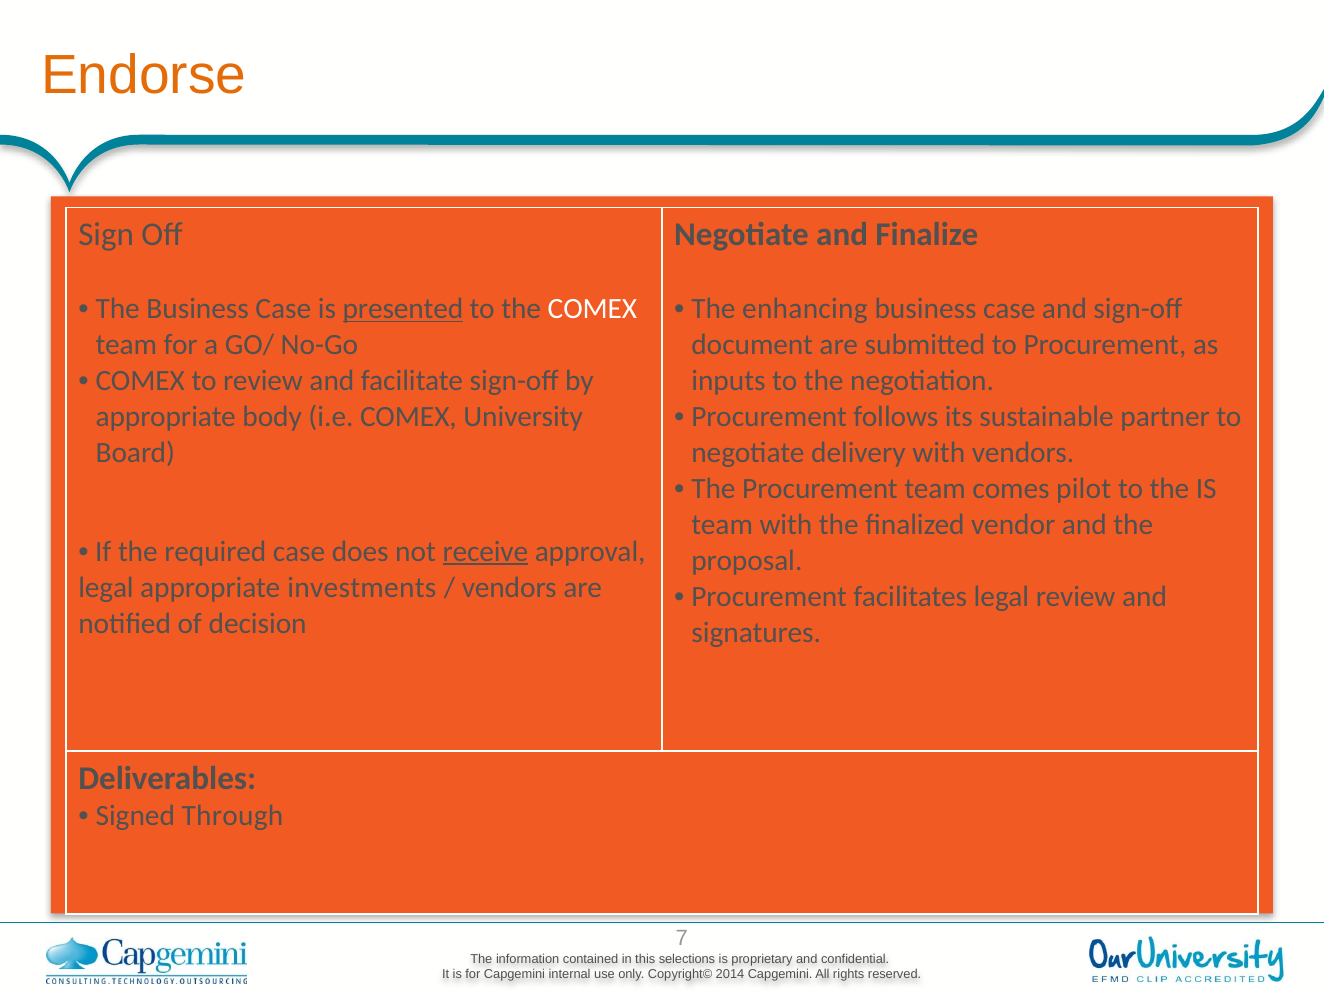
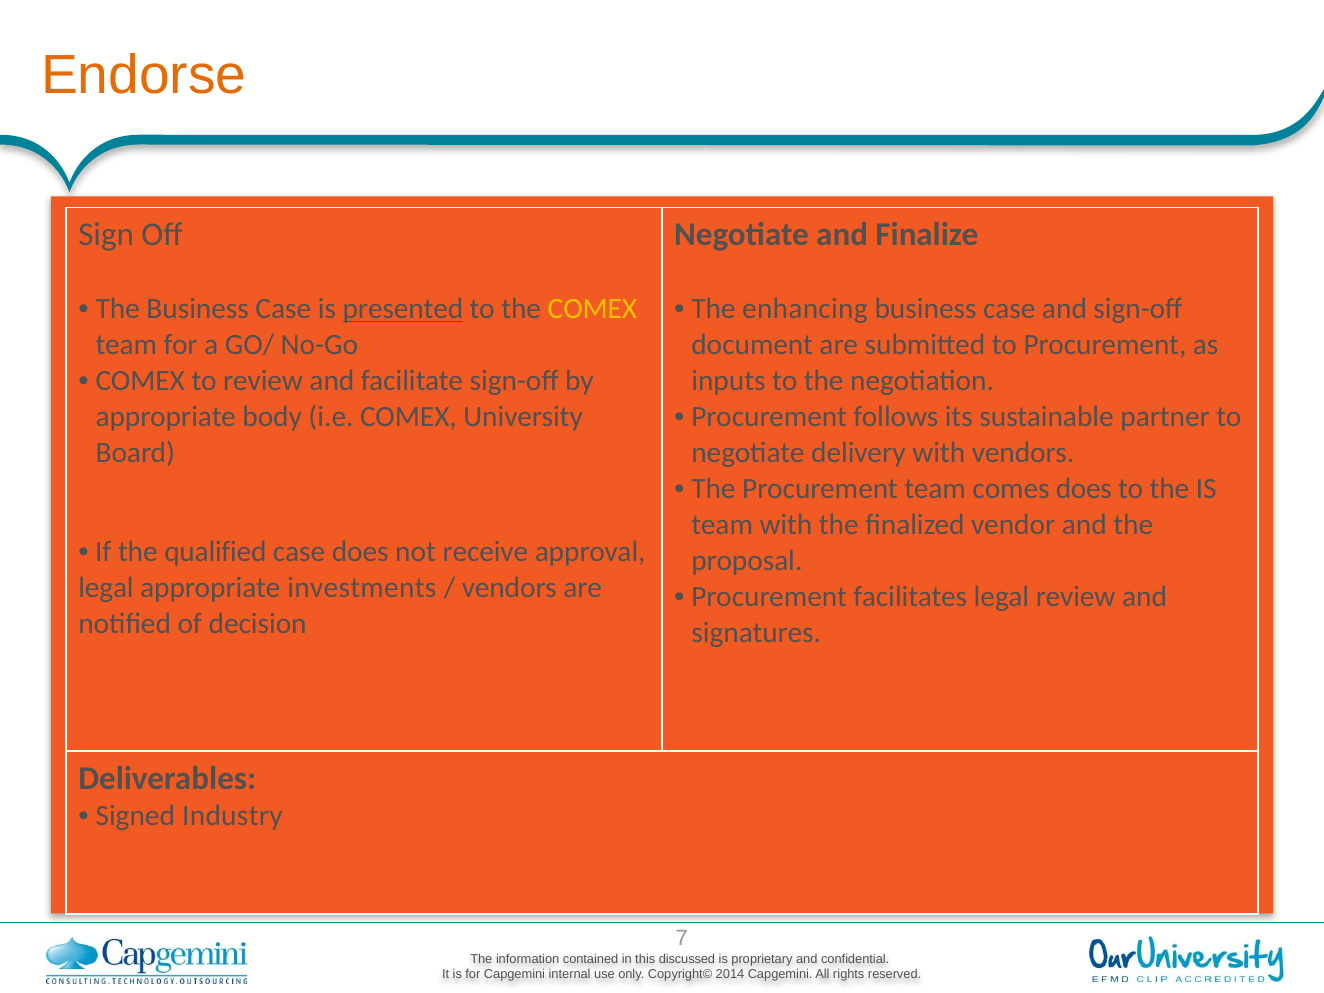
COMEX colour: white -> yellow (592, 309)
comes pilot: pilot -> does (1084, 489)
required: required -> qualified (215, 551)
receive underline: present -> none (485, 551)
Through: Through -> Industry (232, 816)
selections: selections -> discussed (687, 959)
